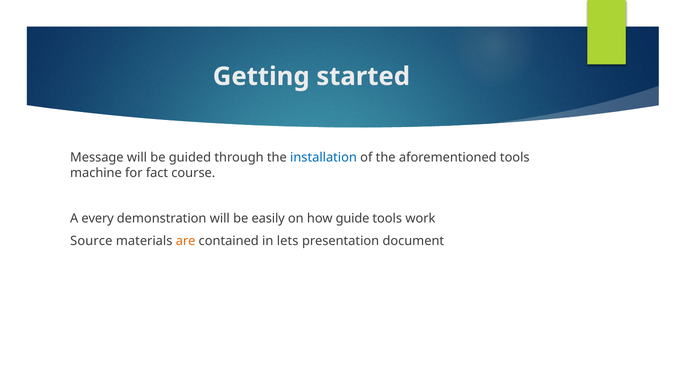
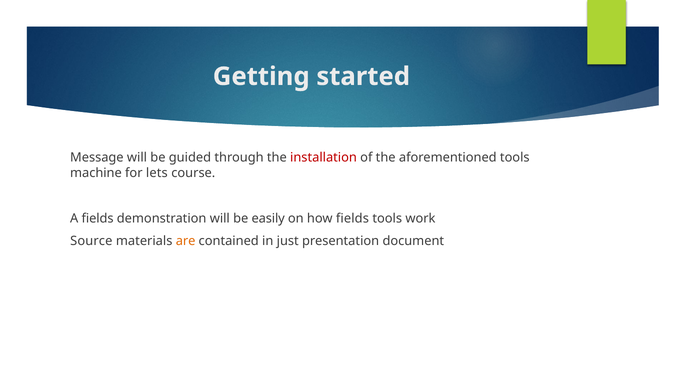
installation colour: blue -> red (324, 158)
fact: fact -> lets (157, 173)
A every: every -> fields (98, 218)
how guide: guide -> fields (352, 218)
lets: lets -> just (288, 241)
